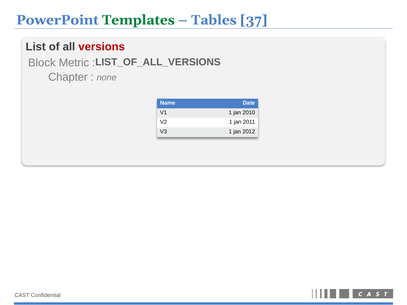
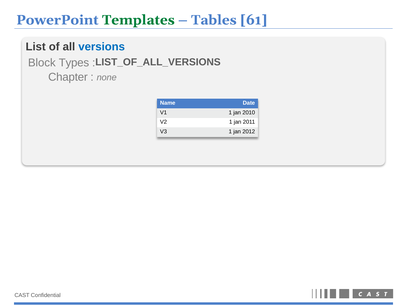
37: 37 -> 61 (254, 20)
versions colour: red -> blue (102, 47)
Metric: Metric -> Types (74, 63)
